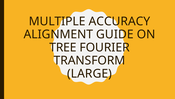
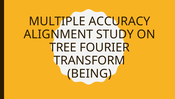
GUIDE: GUIDE -> STUDY (115, 34)
LARGE: LARGE -> BEING (89, 73)
